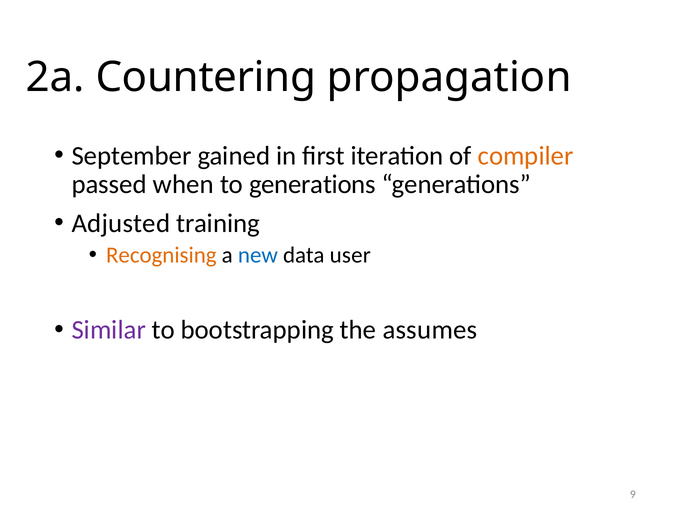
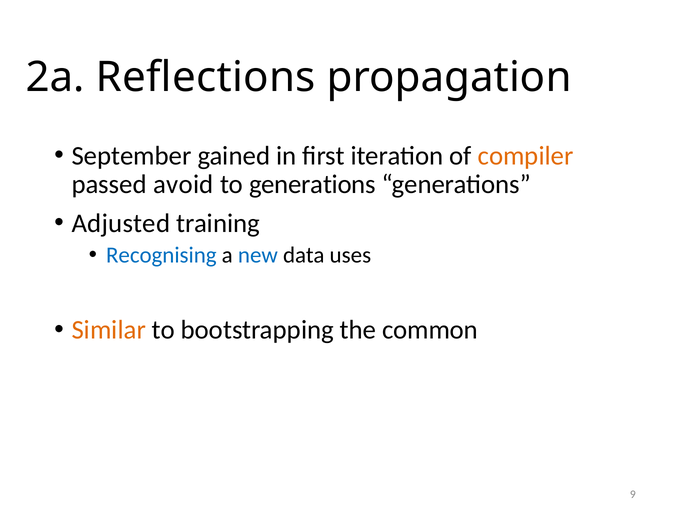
Countering: Countering -> Reflections (206, 77)
when: when -> avoid (183, 184)
Recognising colour: orange -> blue (161, 255)
user: user -> uses (350, 255)
Similar colour: purple -> orange (109, 330)
assumes: assumes -> common (430, 330)
